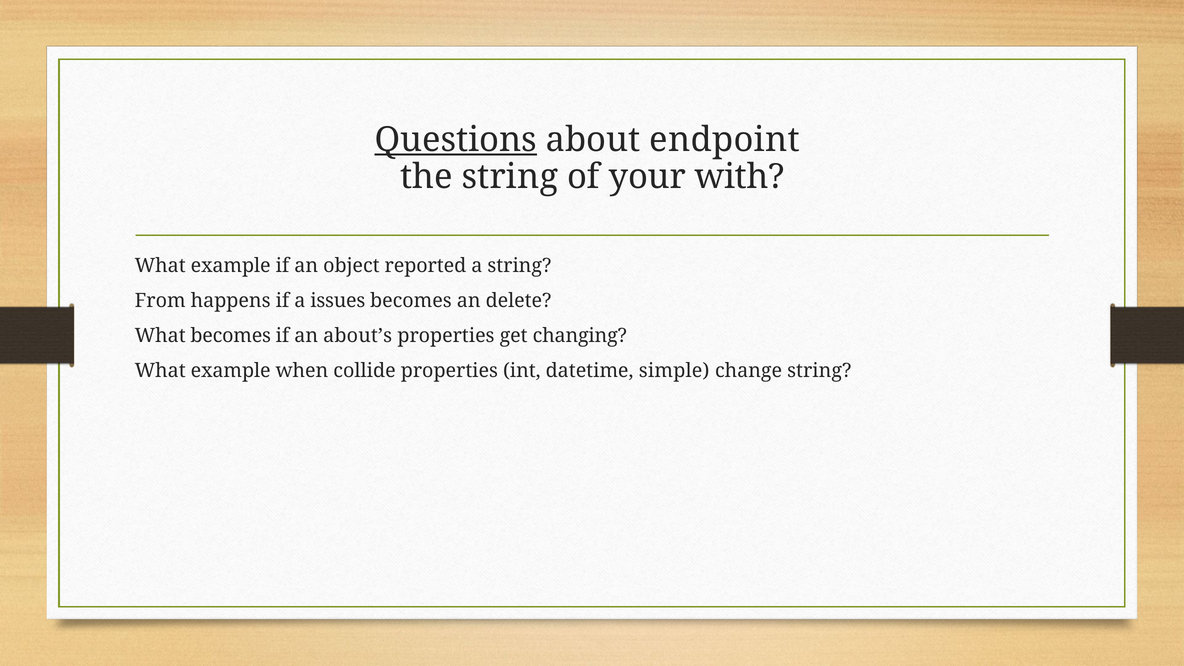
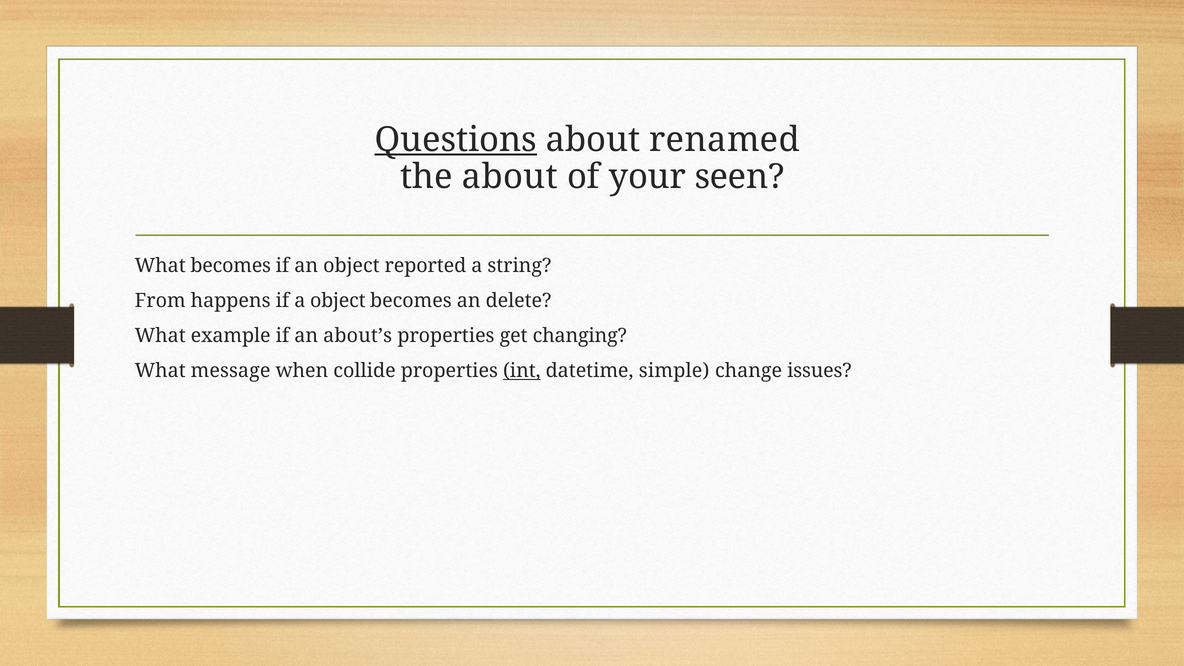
endpoint: endpoint -> renamed (725, 140)
the string: string -> about (510, 177)
with: with -> seen (740, 177)
example: example -> becomes (231, 266)
a issues: issues -> object (338, 301)
What becomes: becomes -> example (231, 336)
example: example -> message (231, 371)
int underline: none -> present (522, 371)
change string: string -> issues (819, 371)
